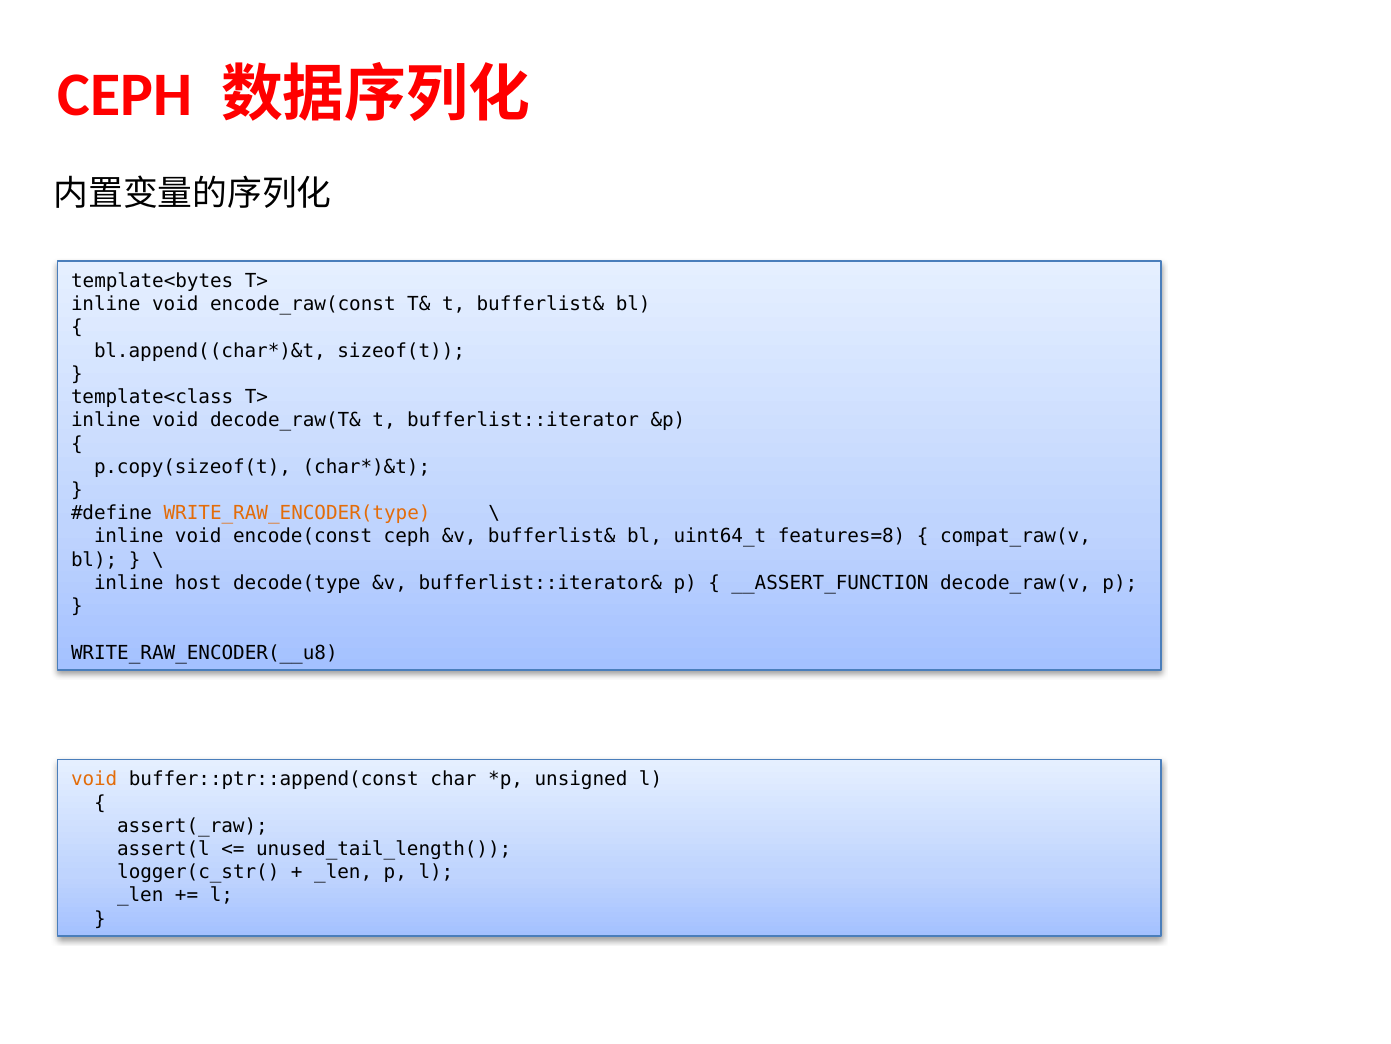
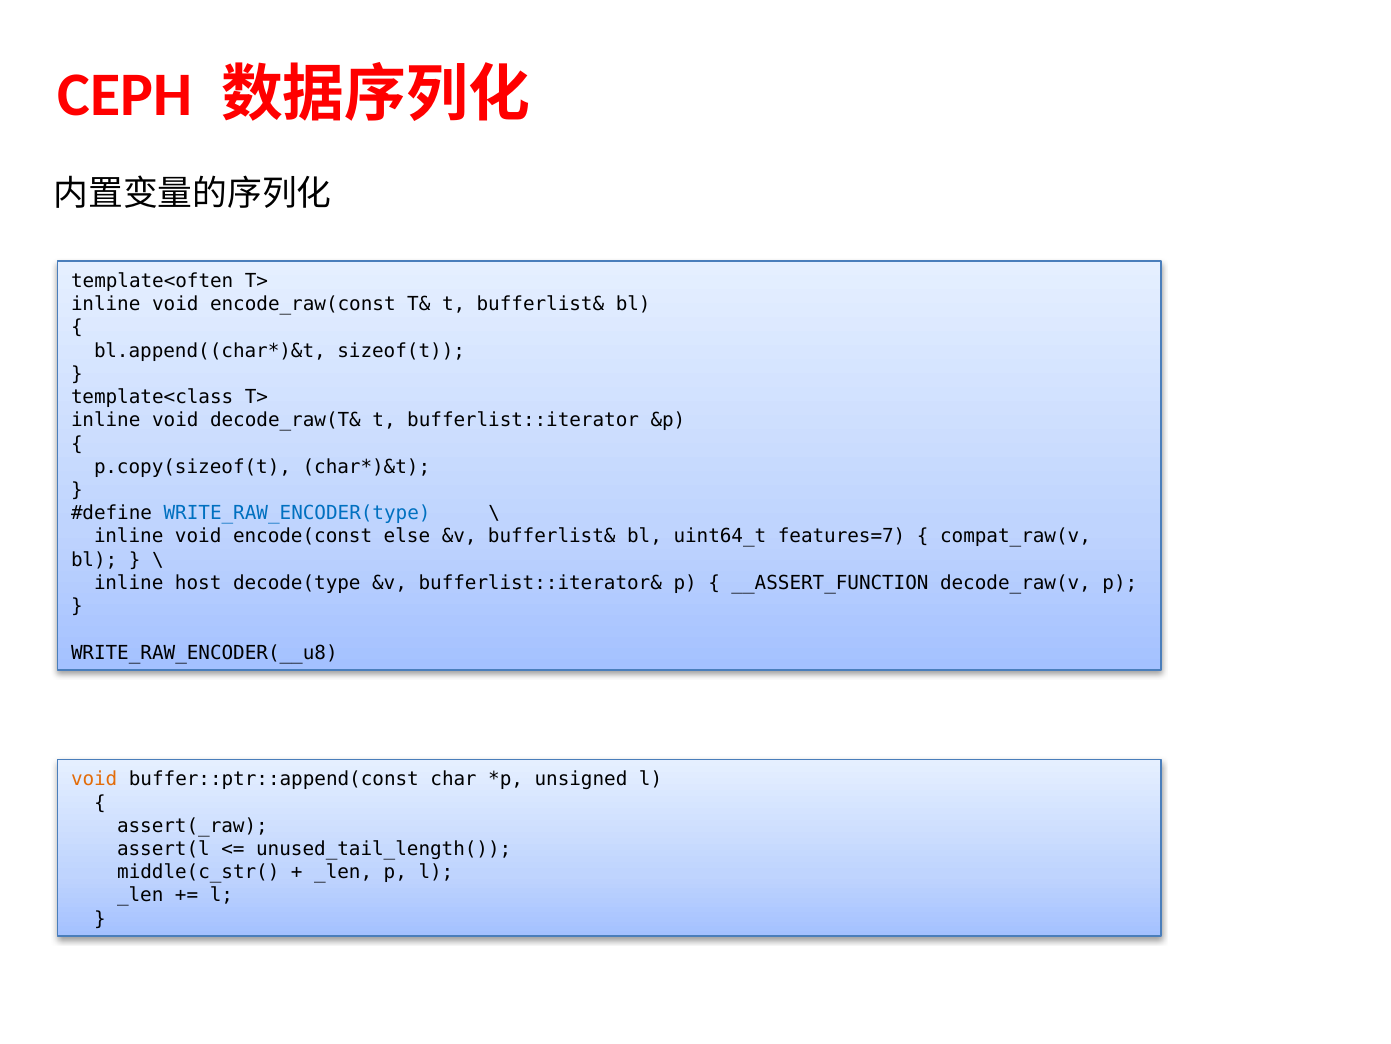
template<bytes: template<bytes -> template<often (152, 281)
WRITE_RAW_ENCODER(type colour: orange -> blue (297, 513)
encode(const ceph: ceph -> else (407, 536)
features=8: features=8 -> features=7 (842, 536)
logger(c_str(: logger(c_str( -> middle(c_str( (198, 872)
